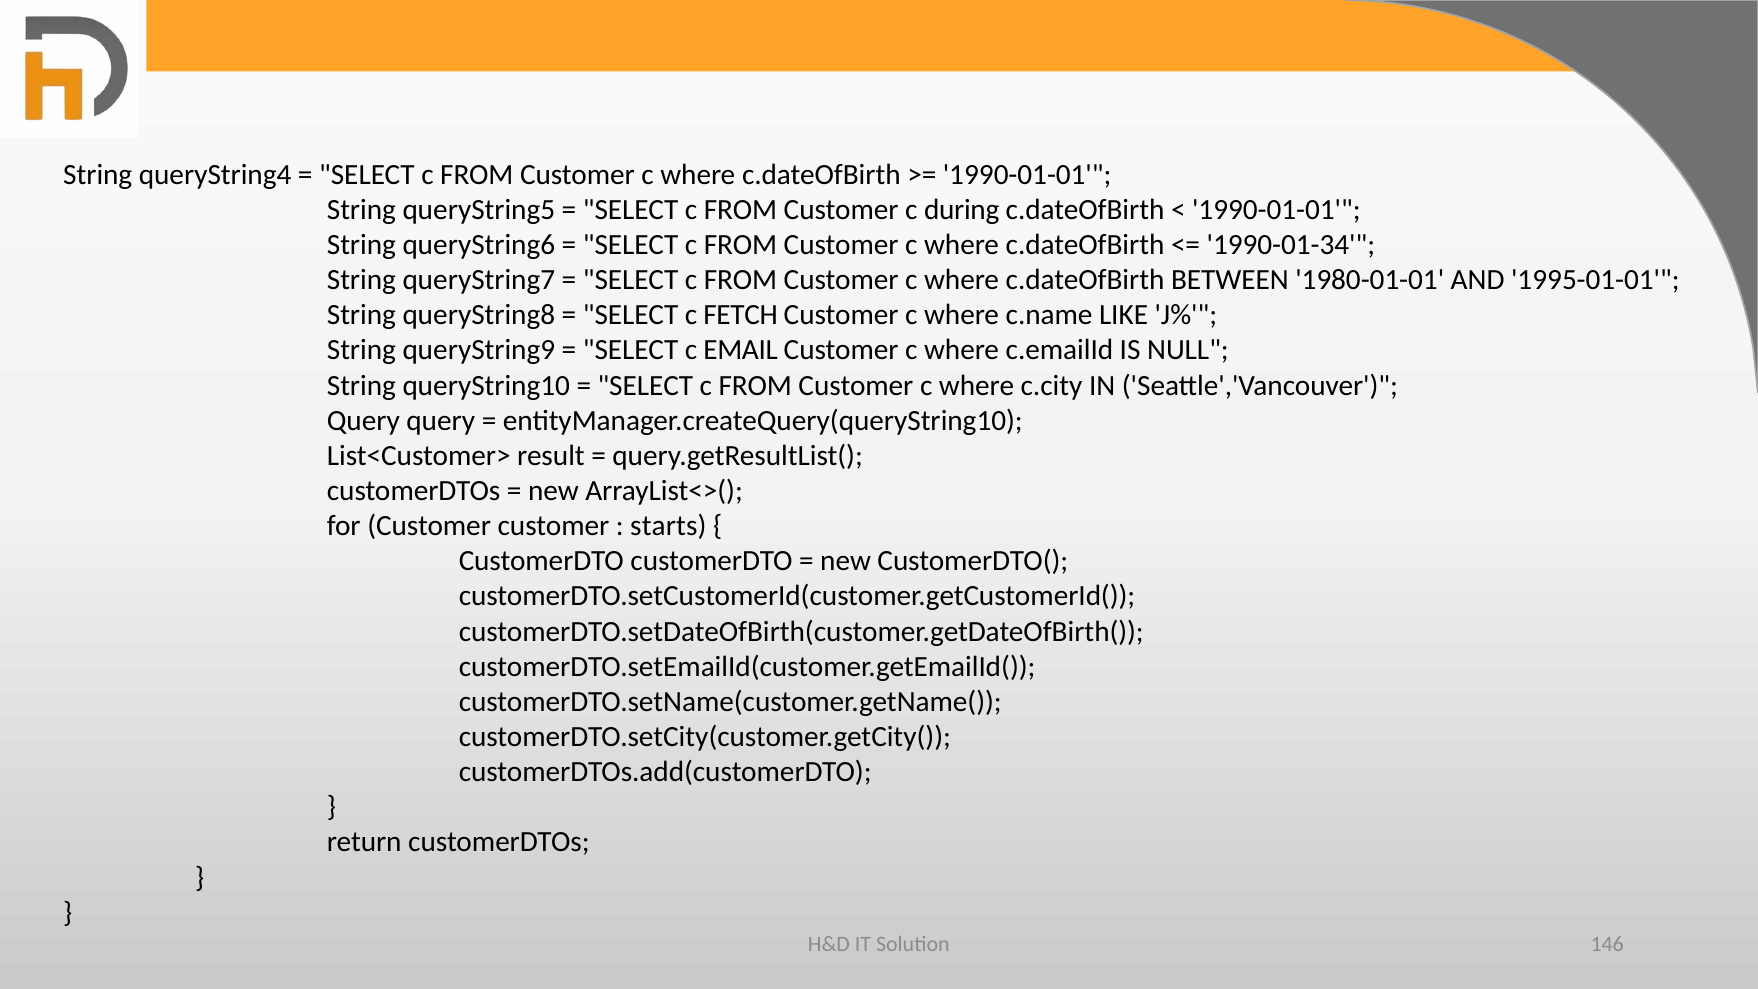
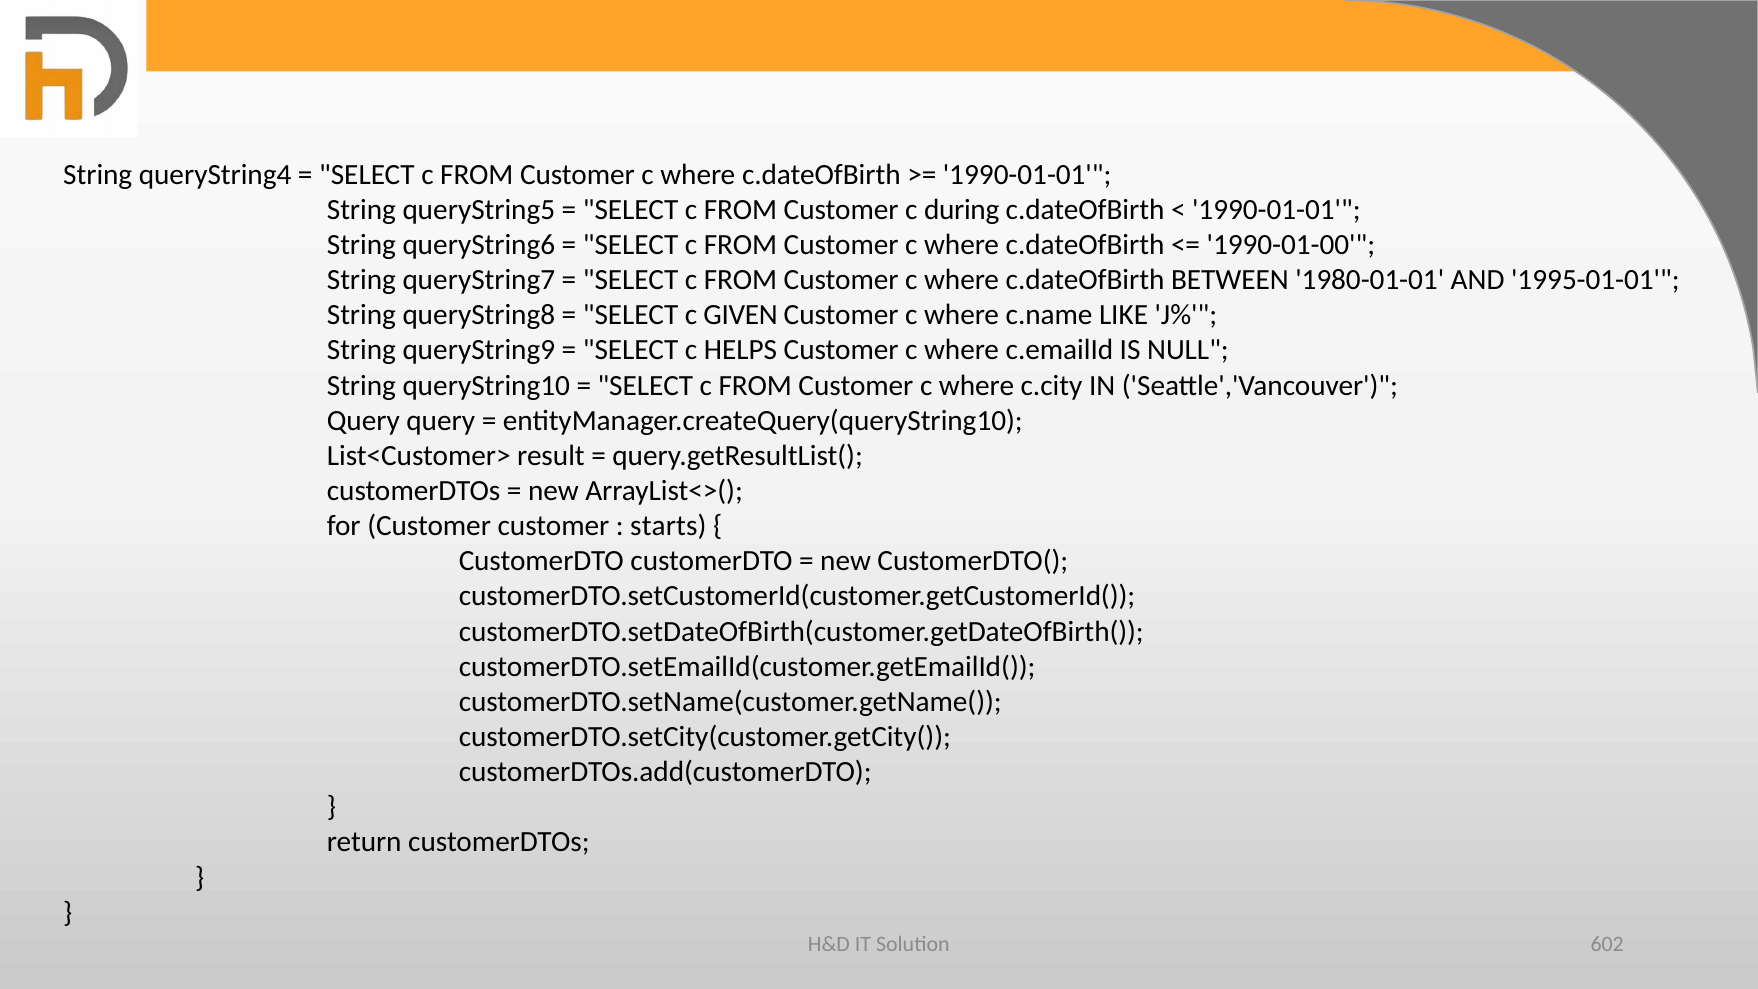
1990-01-34: 1990-01-34 -> 1990-01-00 (1291, 245)
FETCH: FETCH -> GIVEN (741, 315)
EMAIL: EMAIL -> HELPS (740, 350)
146: 146 -> 602 (1607, 944)
